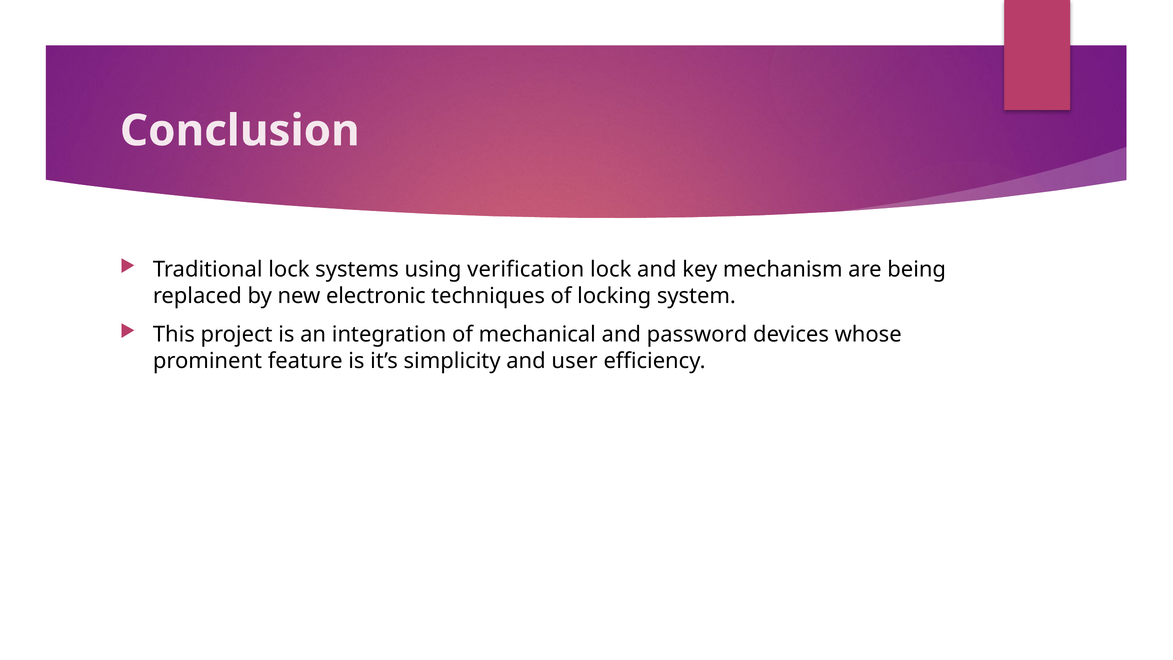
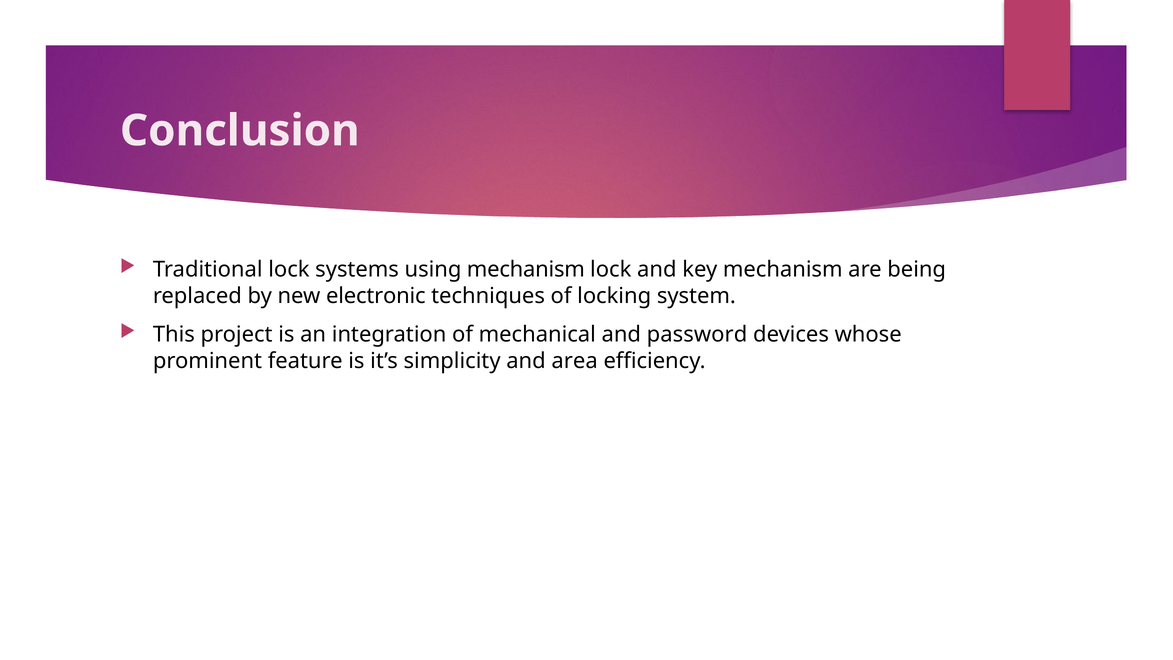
using verification: verification -> mechanism (526, 270)
user: user -> area (575, 361)
